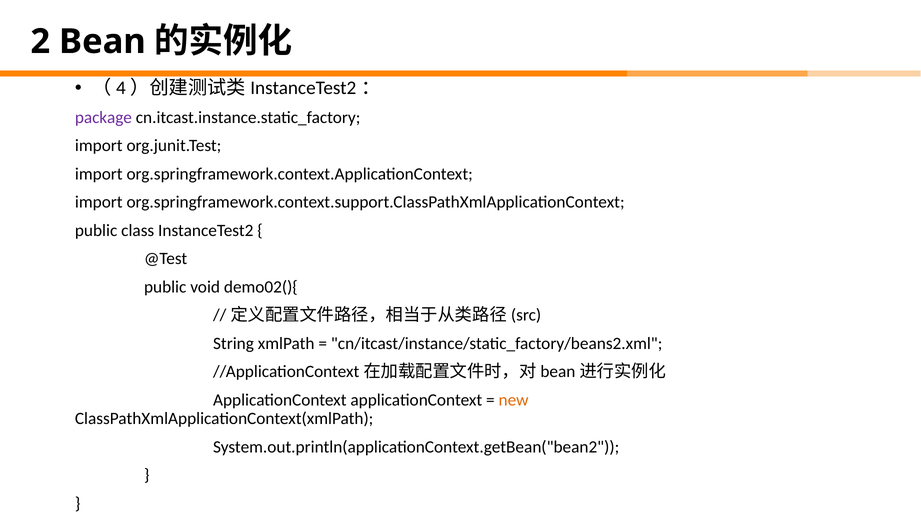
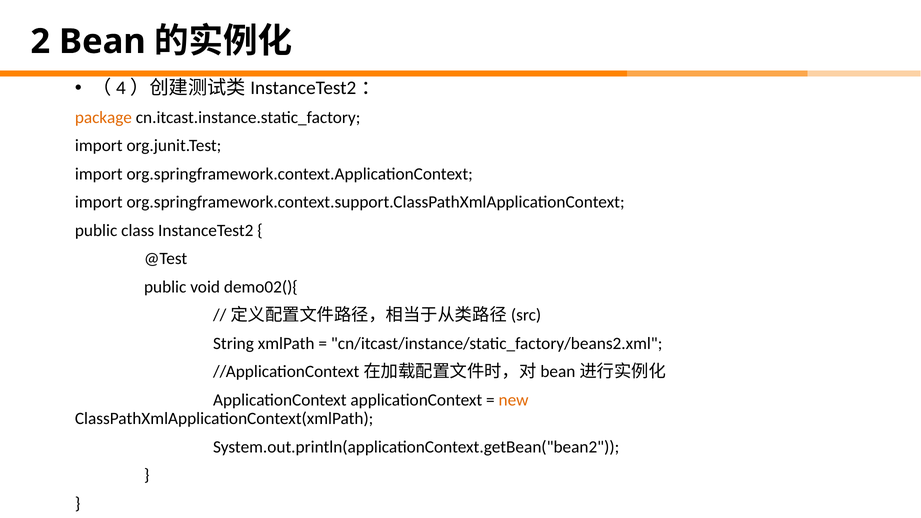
package colour: purple -> orange (103, 117)
